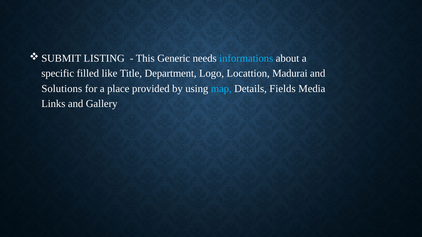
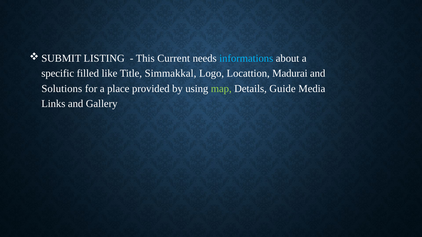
Generic: Generic -> Current (174, 58)
Department: Department -> Simmakkal (171, 74)
map colour: light blue -> light green (221, 89)
Fields: Fields -> Guide (282, 89)
